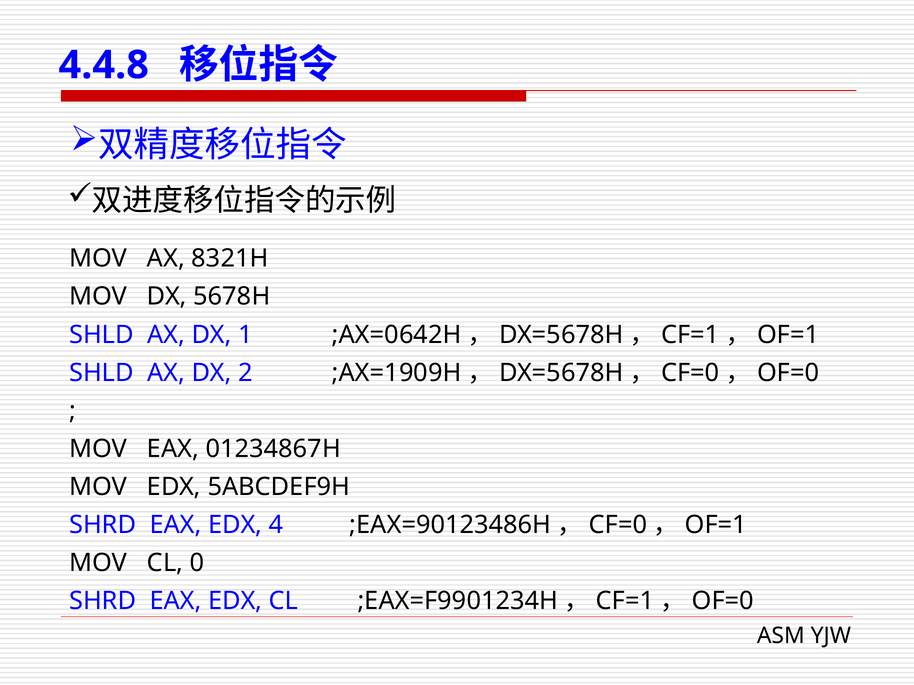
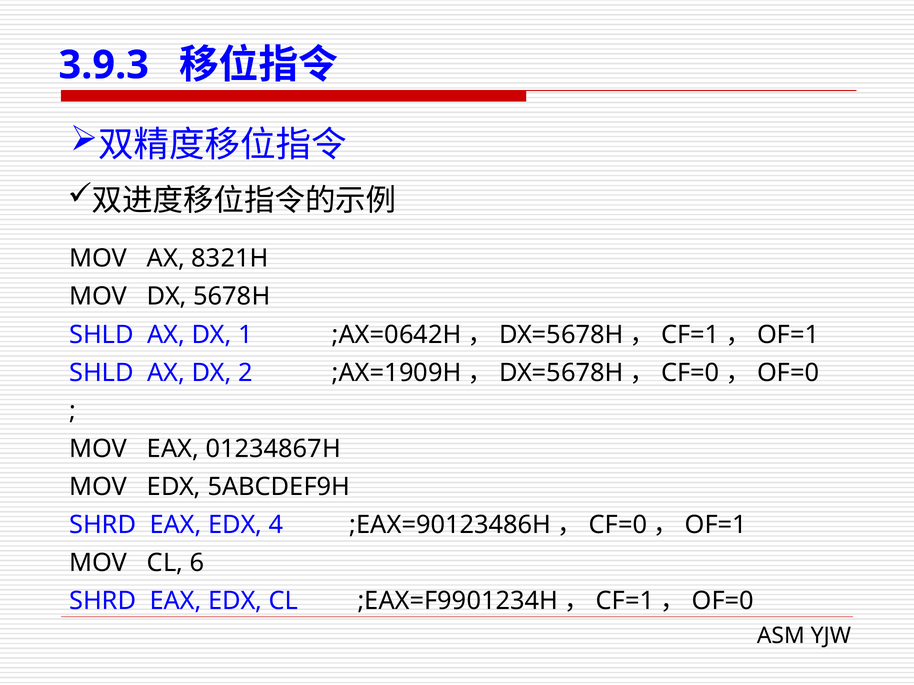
4.4.8: 4.4.8 -> 3.9.3 (104, 65)
0: 0 -> 6 (197, 563)
